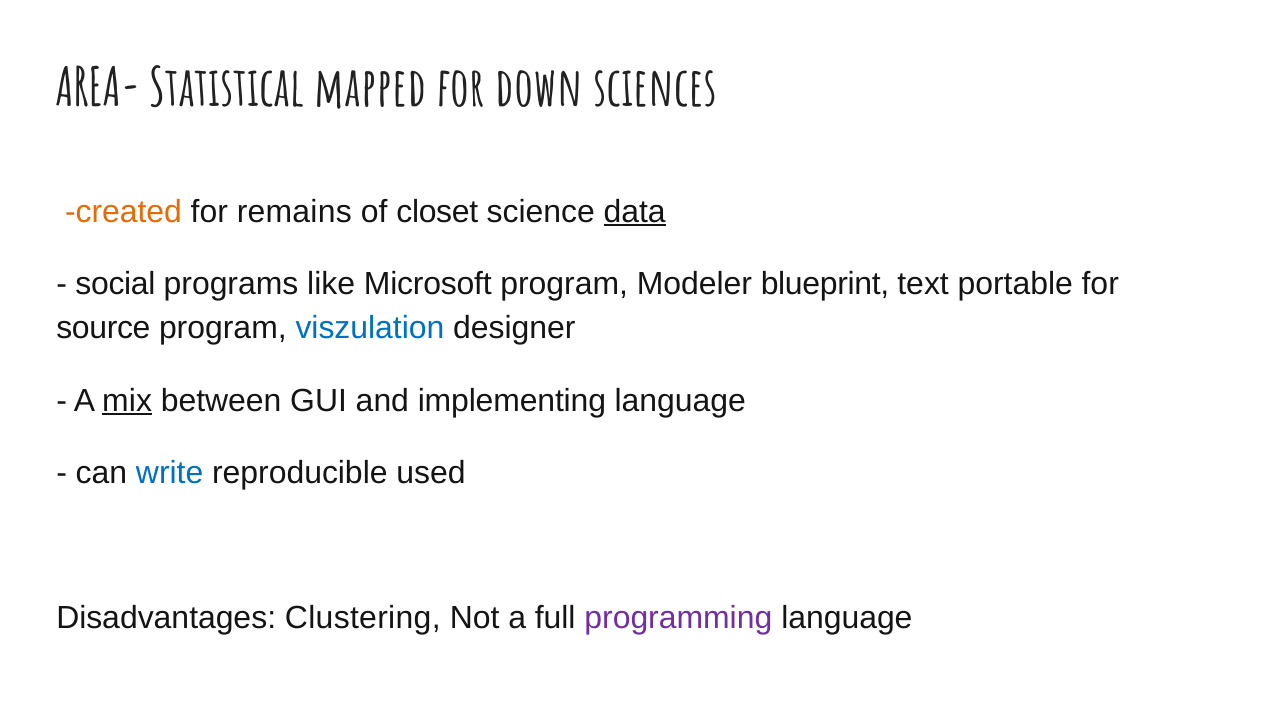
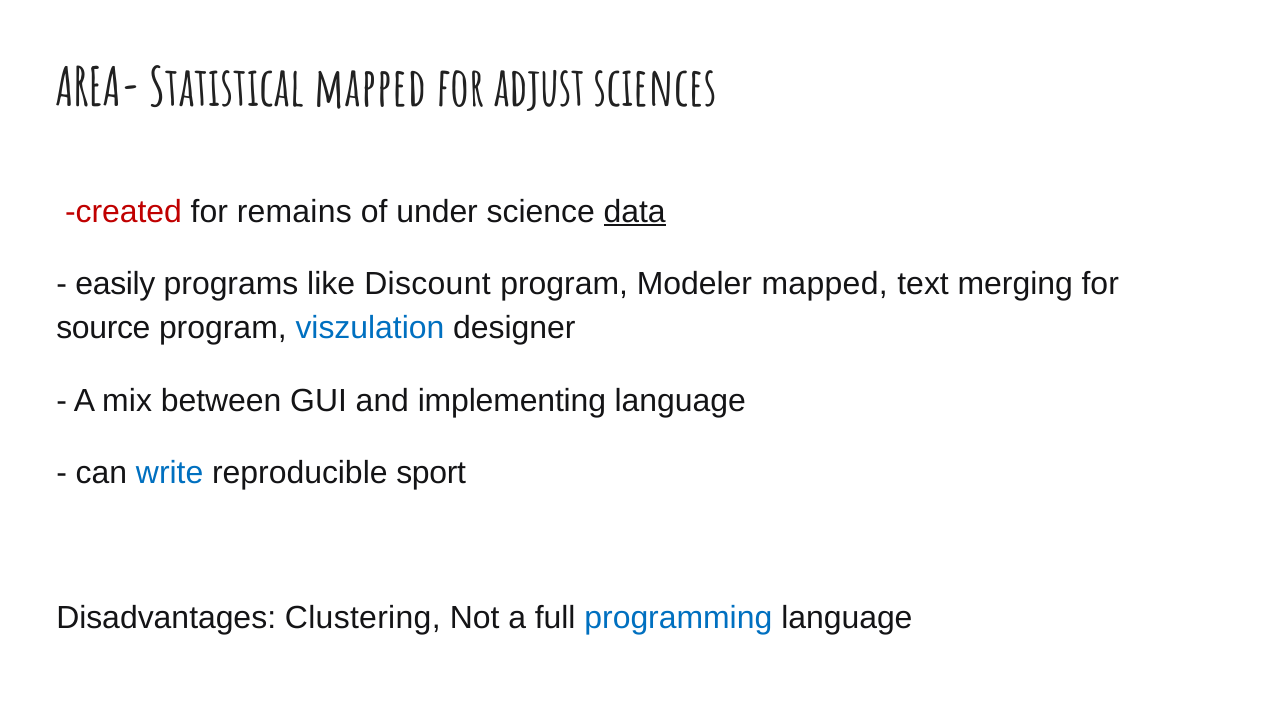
down: down -> adjust (539, 89)
created colour: orange -> red (123, 211)
closet: closet -> under (437, 211)
social: social -> easily (115, 284)
Microsoft: Microsoft -> Discount (428, 284)
Modeler blueprint: blueprint -> mapped (825, 284)
portable: portable -> merging (1015, 284)
mix underline: present -> none (127, 400)
used: used -> sport (431, 473)
programming colour: purple -> blue (678, 618)
